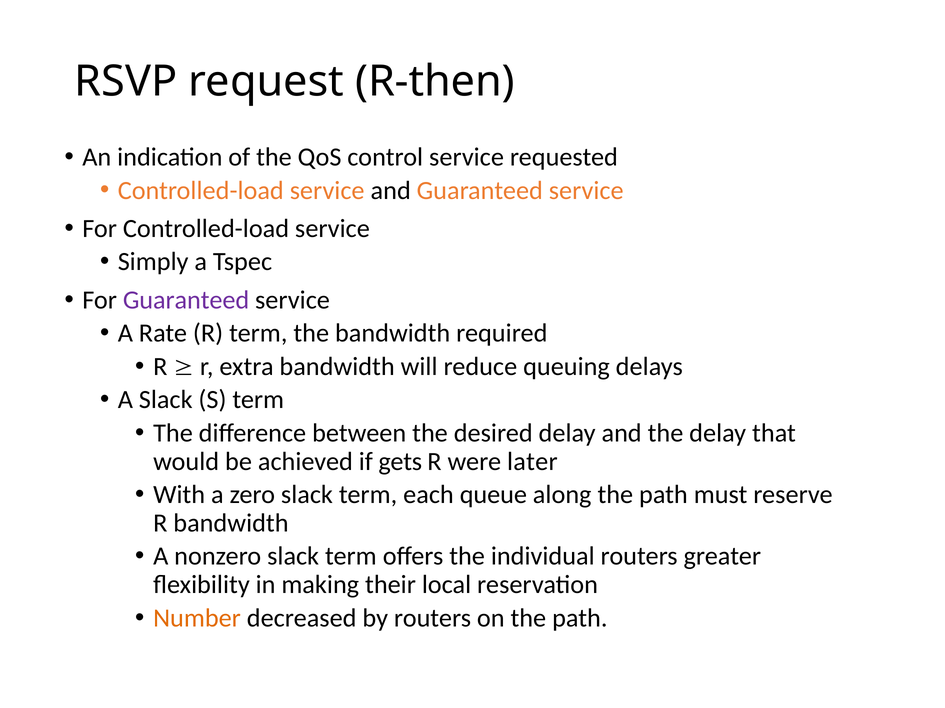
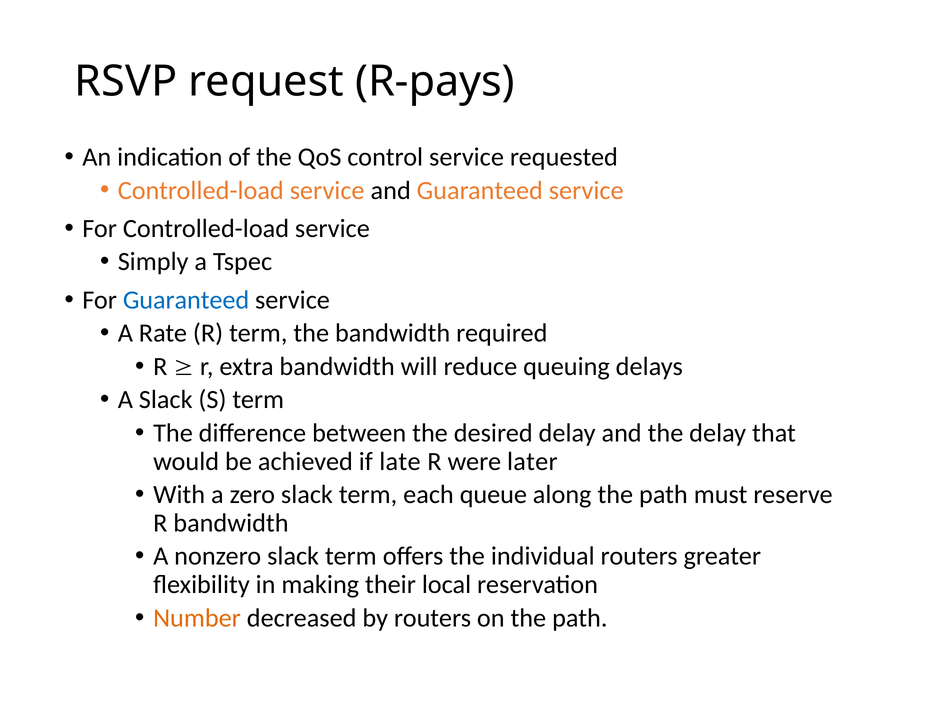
R-then: R-then -> R-pays (435, 82)
Guaranteed colour: purple -> blue (186, 300)
gets: gets -> late (400, 462)
